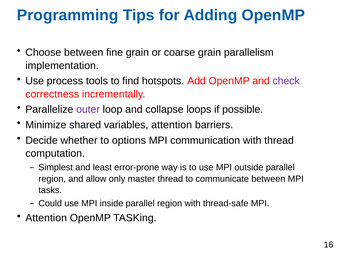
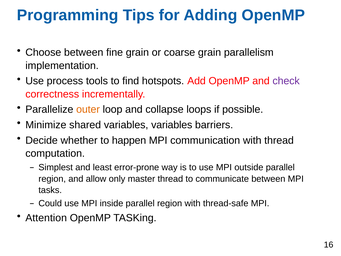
outer colour: purple -> orange (88, 109)
variables attention: attention -> variables (172, 125)
options: options -> happen (129, 140)
